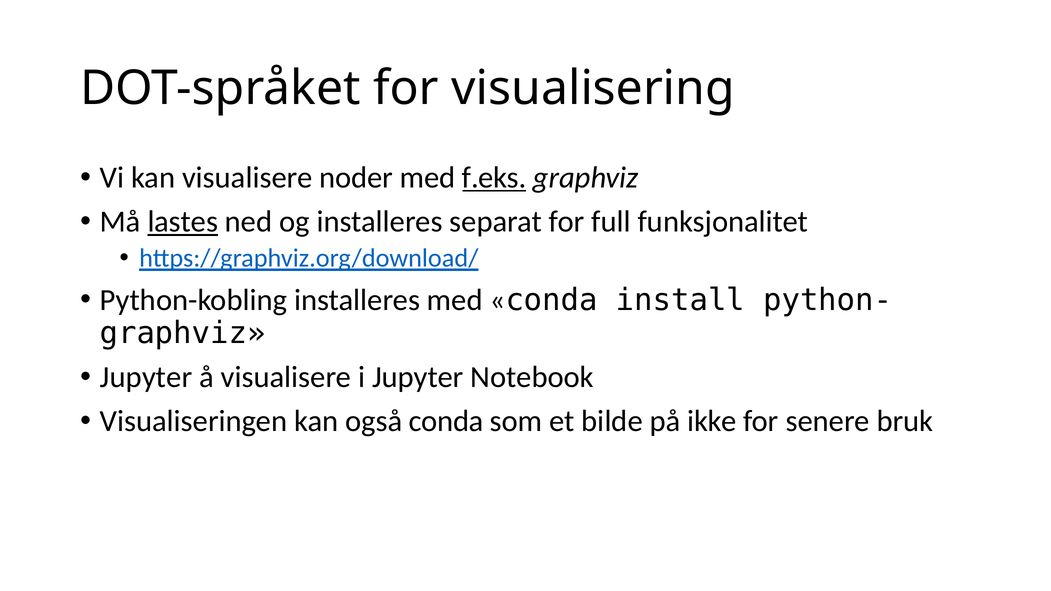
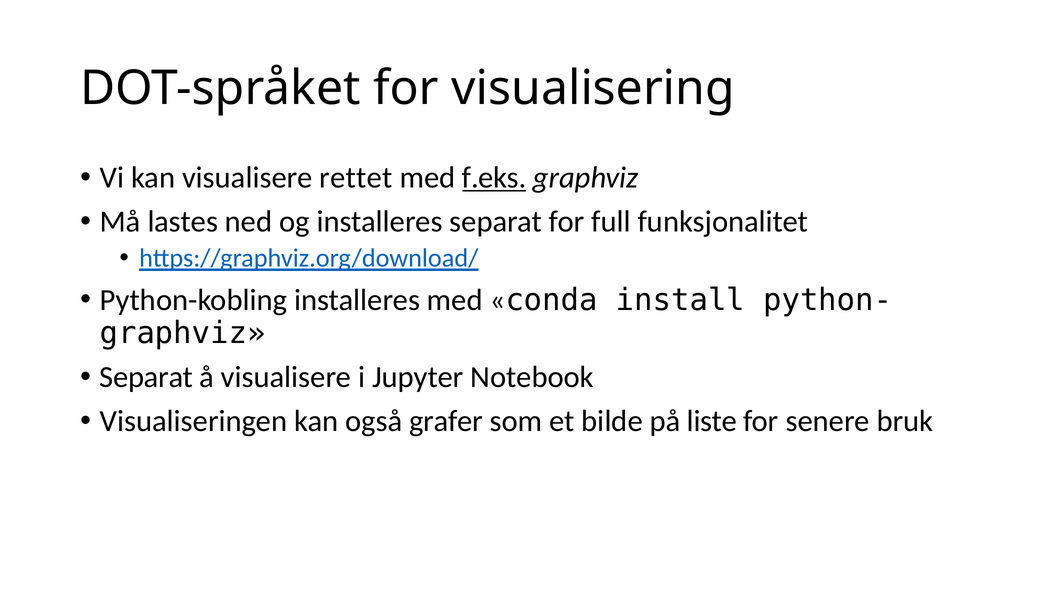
noder: noder -> rettet (356, 178)
lastes underline: present -> none (183, 222)
Jupyter: Jupyter -> Separat (146, 377)
også conda: conda -> grafer (446, 421)
ikke: ikke -> liste (712, 421)
